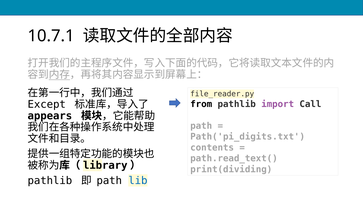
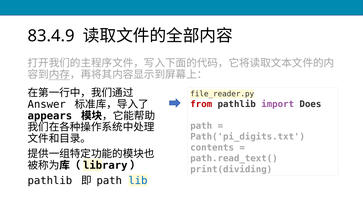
10.7.1: 10.7.1 -> 83.4.9 (51, 36)
Except: Except -> Answer (47, 104)
from colour: black -> red (201, 104)
Call: Call -> Does (310, 104)
